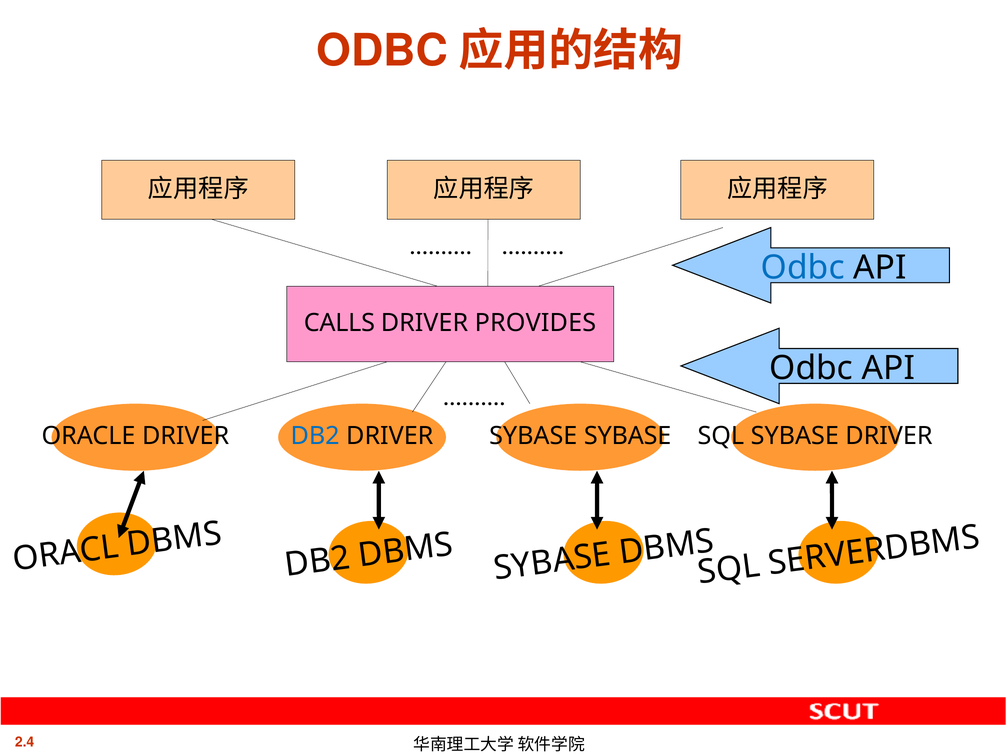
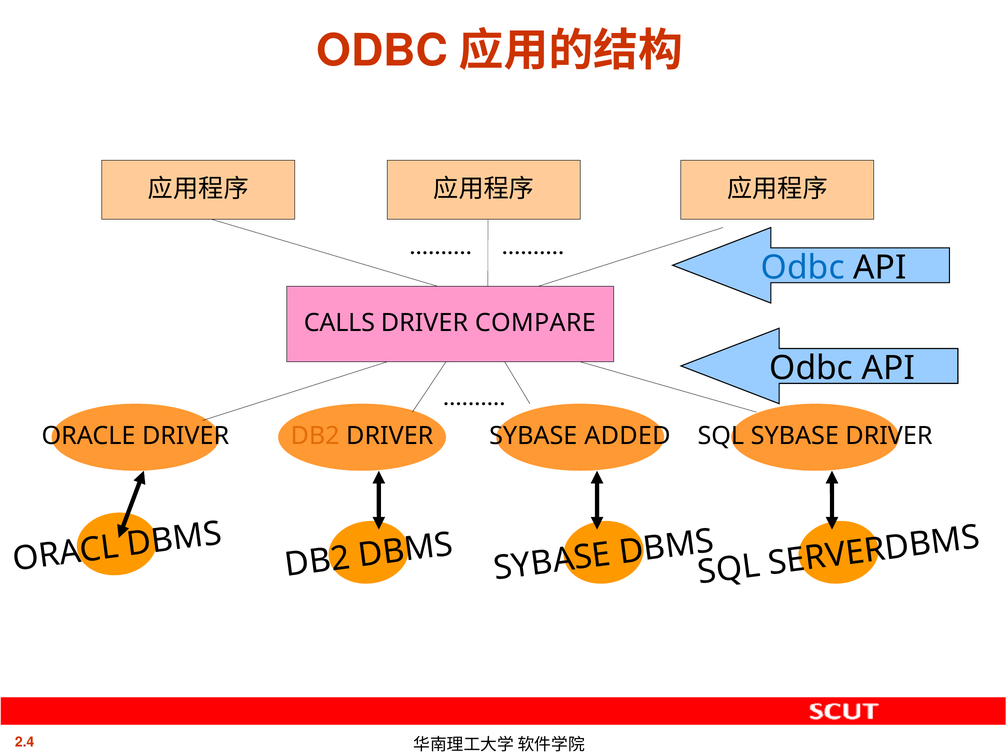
PROVIDES: PROVIDES -> COMPARE (535, 323)
DB2 colour: blue -> orange (315, 436)
SYBASE SYBASE: SYBASE -> ADDED (627, 436)
